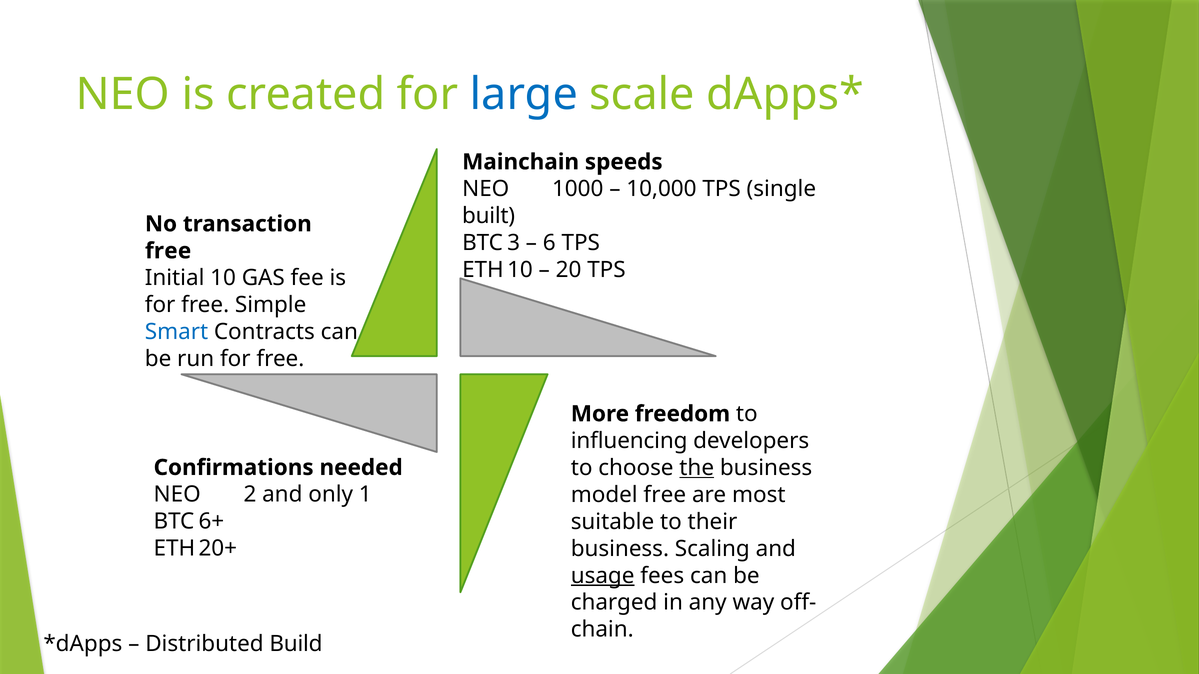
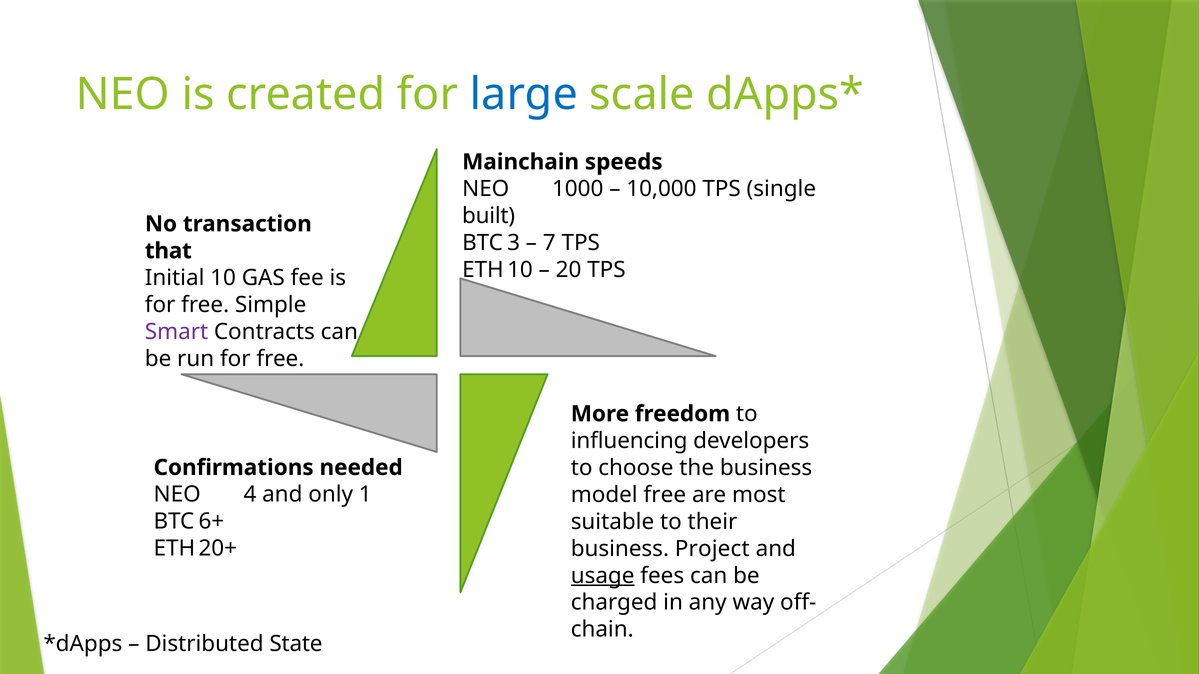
6: 6 -> 7 (549, 243)
free: free -> that (168, 251)
Smart colour: blue -> purple (177, 332)
the underline: present -> none (697, 468)
2: 2 -> 4 (250, 495)
Scaling: Scaling -> Project (712, 549)
Build: Build -> State (296, 644)
